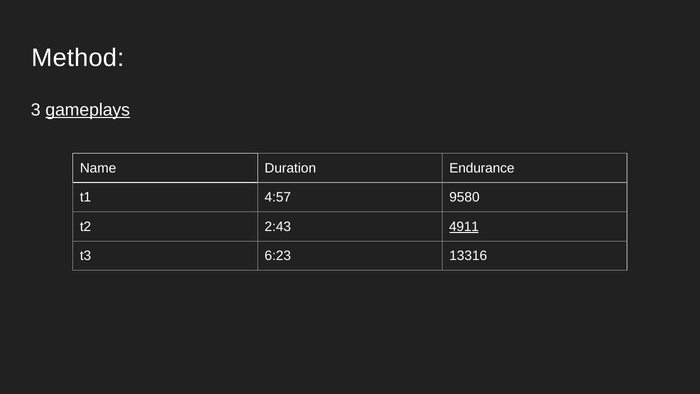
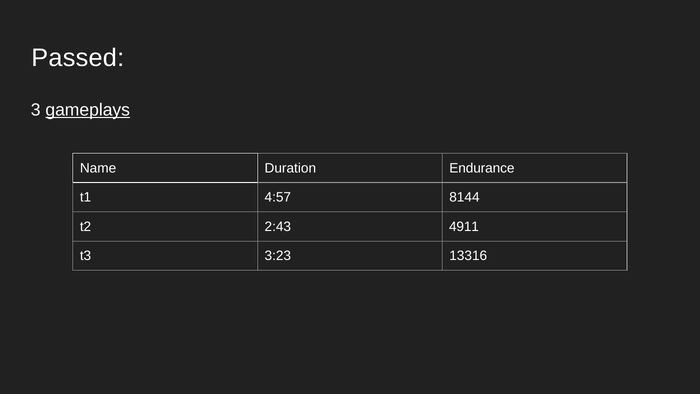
Method: Method -> Passed (78, 58)
9580: 9580 -> 8144 (464, 197)
4911 underline: present -> none (464, 227)
6:23: 6:23 -> 3:23 (278, 256)
